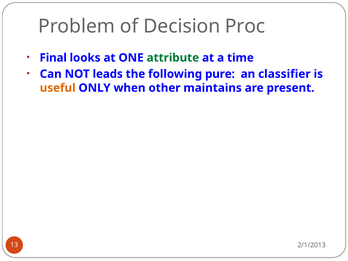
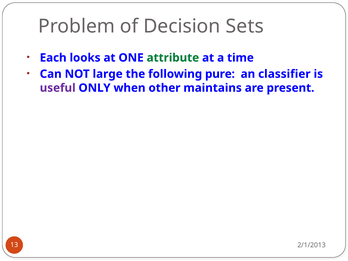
Proc: Proc -> Sets (245, 26)
Final: Final -> Each (53, 58)
leads: leads -> large (108, 74)
useful colour: orange -> purple (58, 88)
